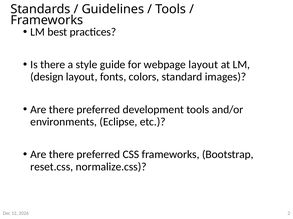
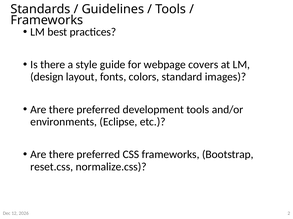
webpage layout: layout -> covers (203, 65)
